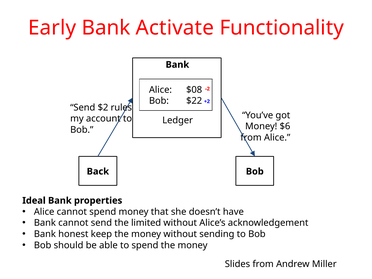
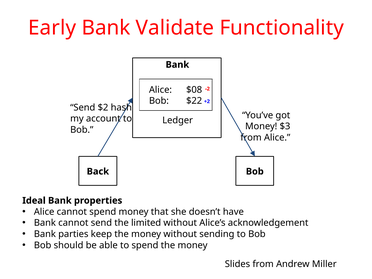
Activate: Activate -> Validate (175, 28)
rules: rules -> hash (121, 107)
$6: $6 -> $3 (285, 126)
honest: honest -> parties (73, 234)
